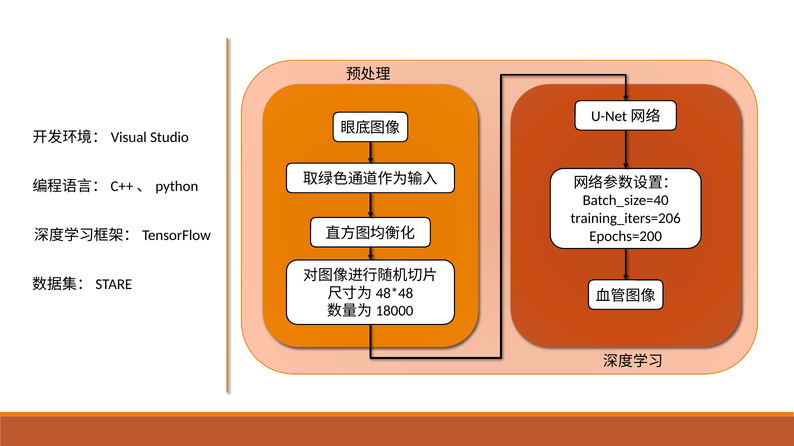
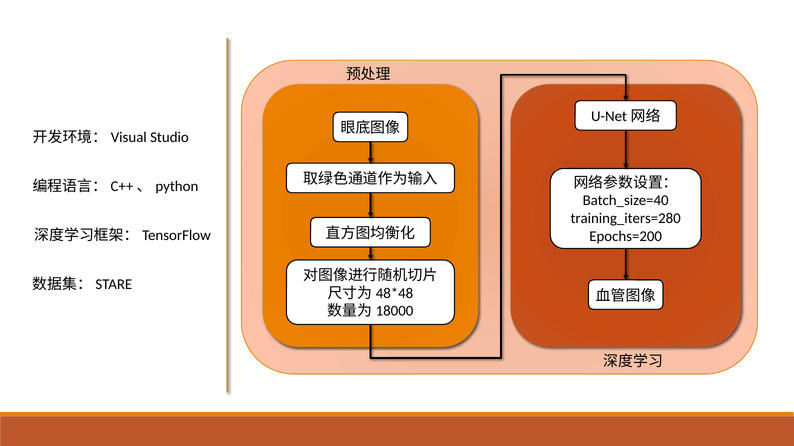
training_iters=206: training_iters=206 -> training_iters=280 (626, 219)
